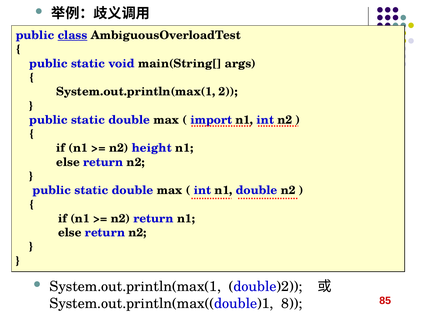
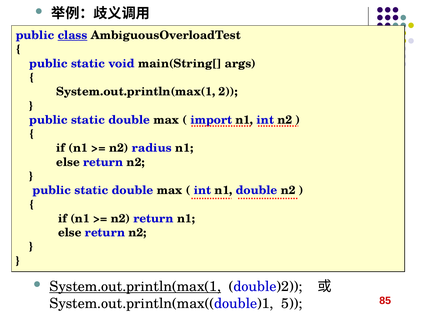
height: height -> radius (152, 148)
System.out.println(max(1 underline: none -> present (135, 287)
8: 8 -> 5 (292, 304)
